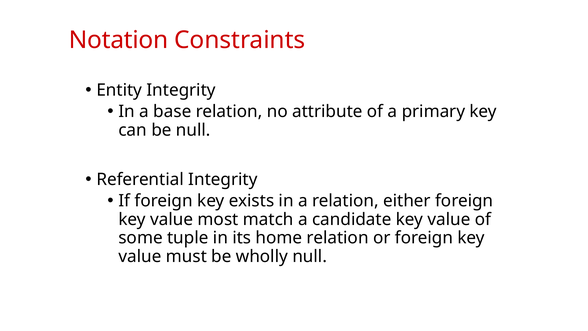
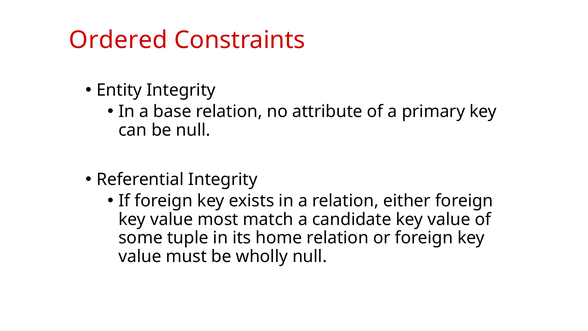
Notation: Notation -> Ordered (118, 40)
